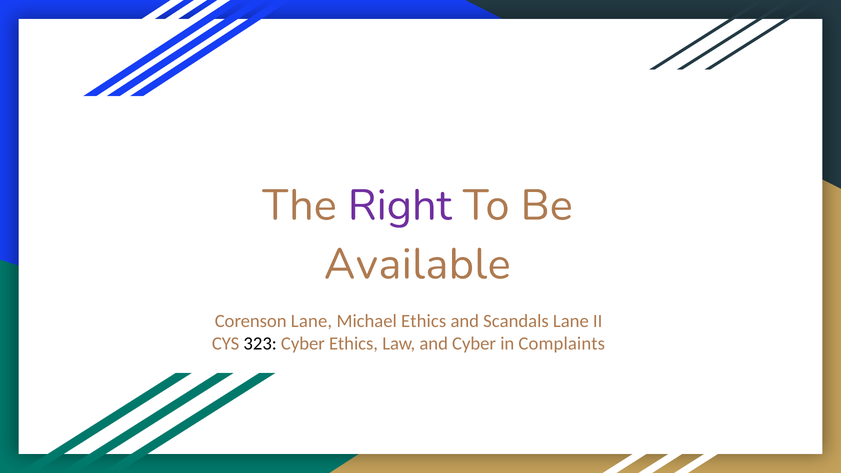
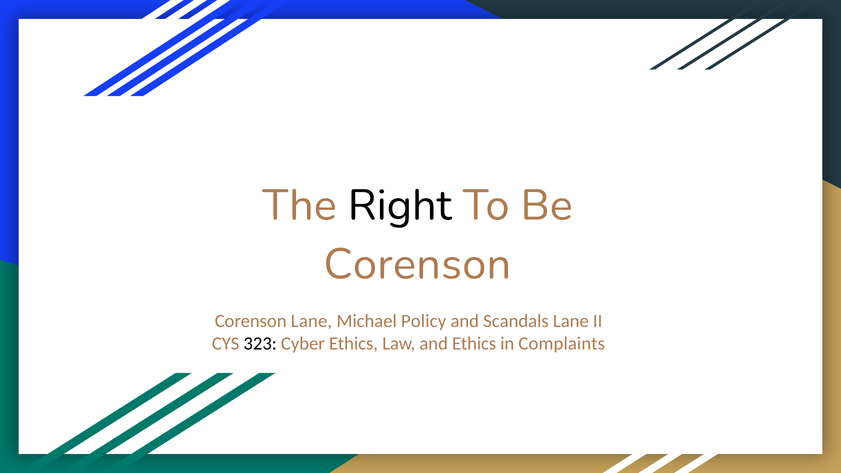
Right colour: purple -> black (400, 205)
Available: Available -> Corenson (417, 264)
Michael Ethics: Ethics -> Policy (424, 321)
and Cyber: Cyber -> Ethics (474, 344)
